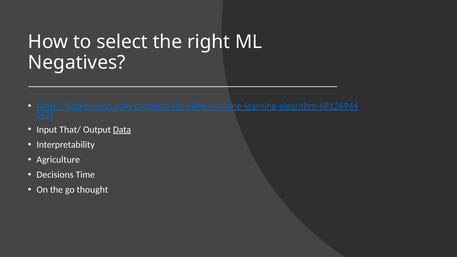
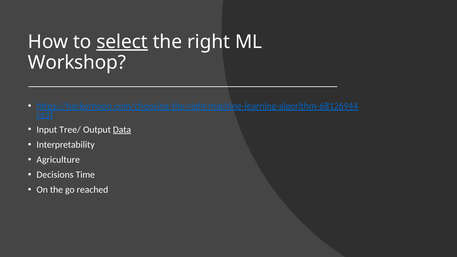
select underline: none -> present (122, 42)
Negatives: Negatives -> Workshop (77, 62)
That/: That/ -> Tree/ (70, 130)
thought: thought -> reached (92, 190)
